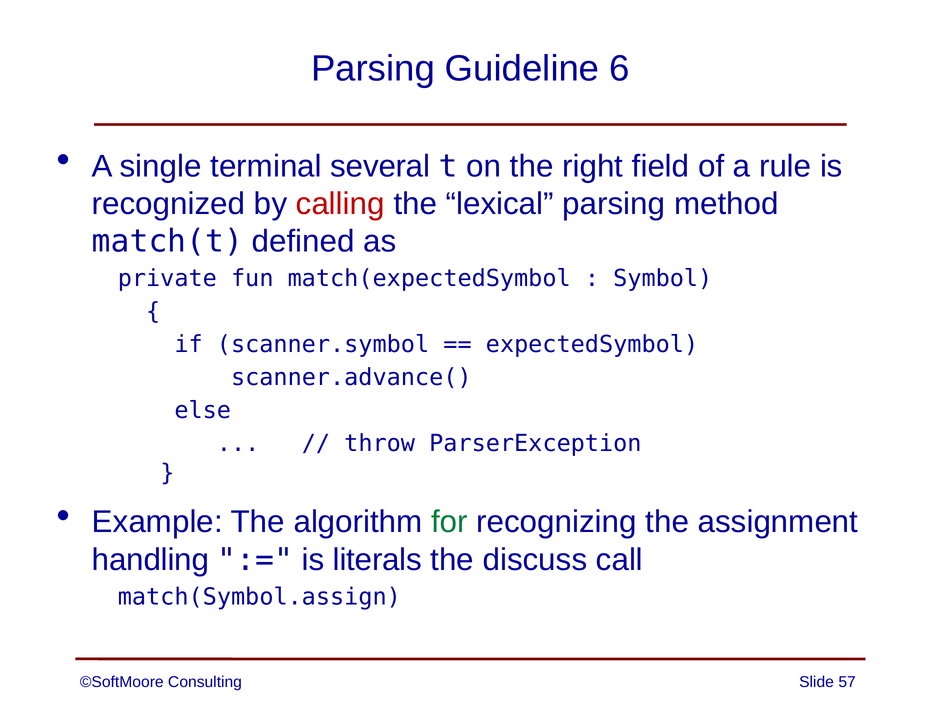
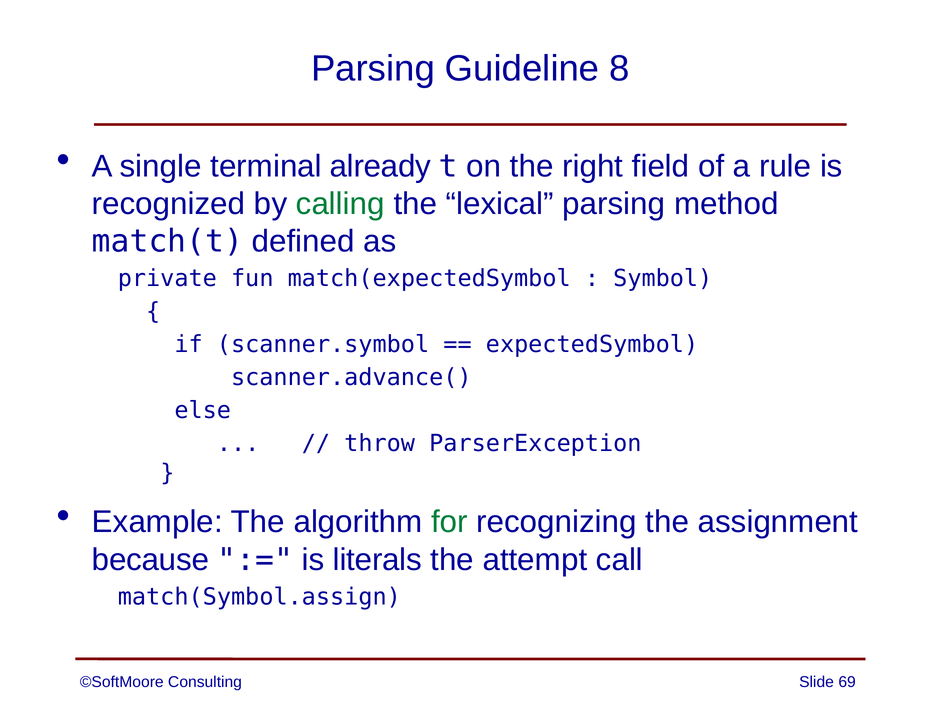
6: 6 -> 8 (619, 68)
several: several -> already (380, 166)
calling colour: red -> green (340, 204)
handling: handling -> because (150, 559)
discuss: discuss -> attempt (535, 559)
57: 57 -> 69 (847, 682)
